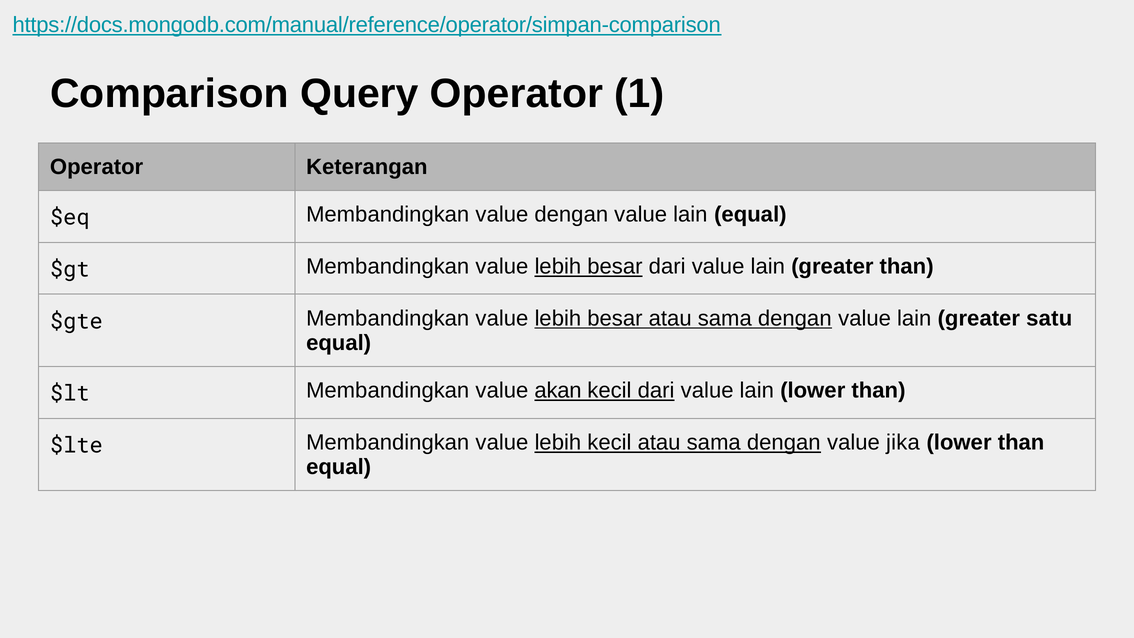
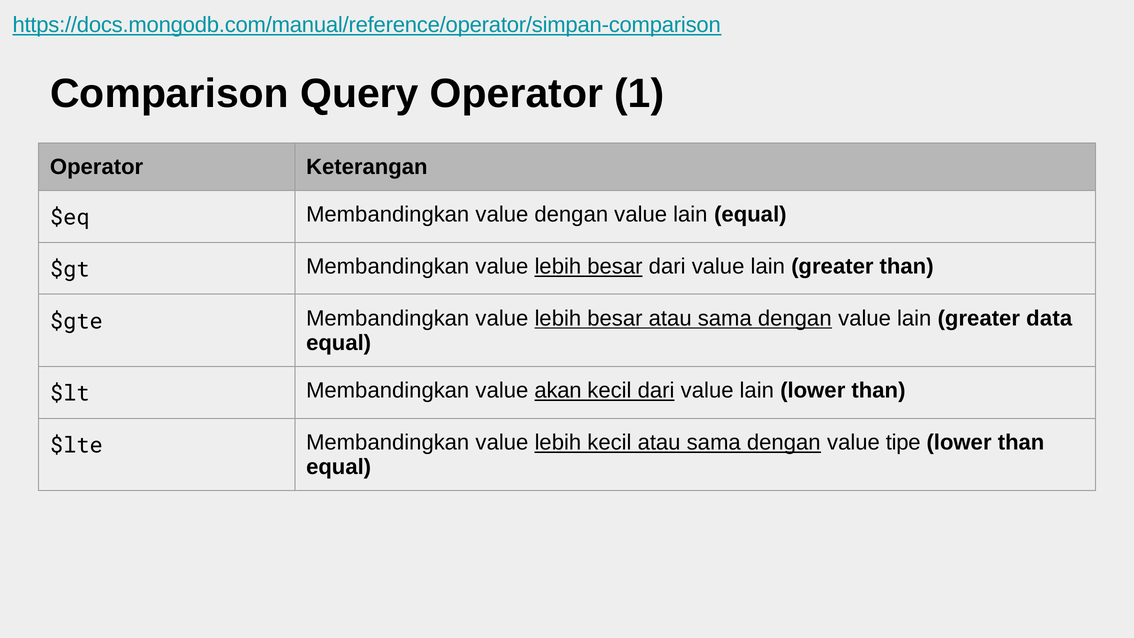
satu: satu -> data (1049, 318)
jika: jika -> tipe (903, 442)
